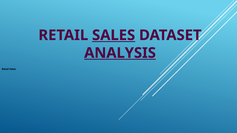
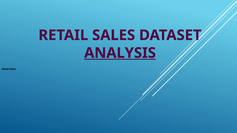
SALES underline: present -> none (114, 35)
